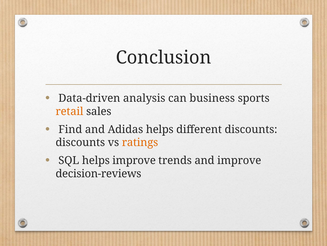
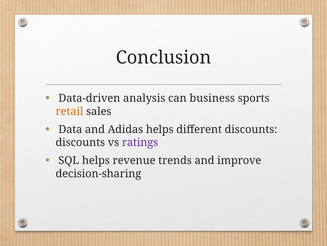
Find: Find -> Data (70, 129)
ratings colour: orange -> purple (140, 142)
helps improve: improve -> revenue (134, 160)
decision-reviews: decision-reviews -> decision-sharing (98, 173)
